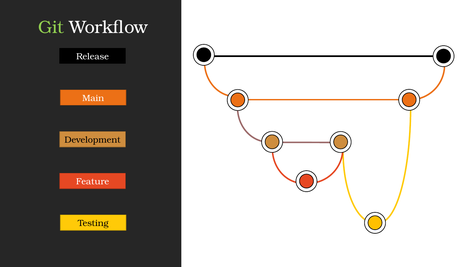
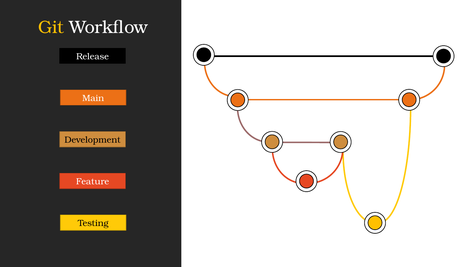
Git colour: light green -> yellow (51, 27)
